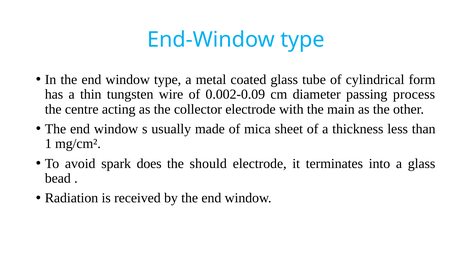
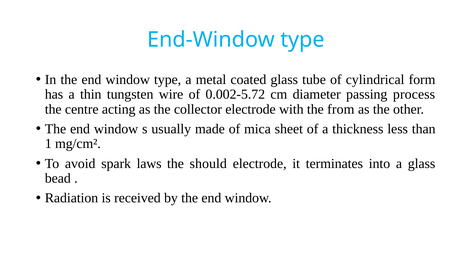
0.002-0.09: 0.002-0.09 -> 0.002-5.72 (235, 95)
main: main -> from (341, 109)
does: does -> laws (149, 164)
